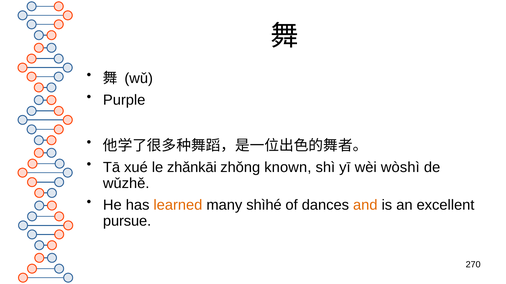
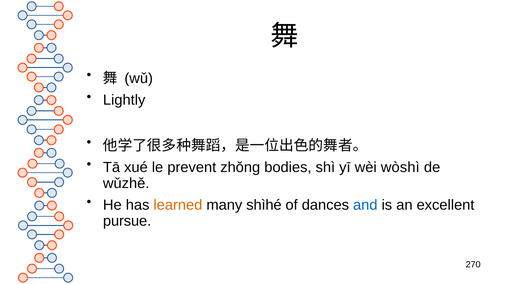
Purple: Purple -> Lightly (124, 100)
zhǎnkāi: zhǎnkāi -> prevent (192, 168)
known: known -> bodies (288, 168)
and colour: orange -> blue (365, 206)
